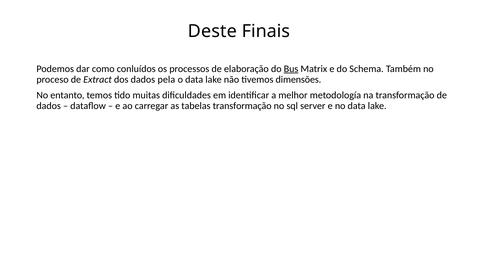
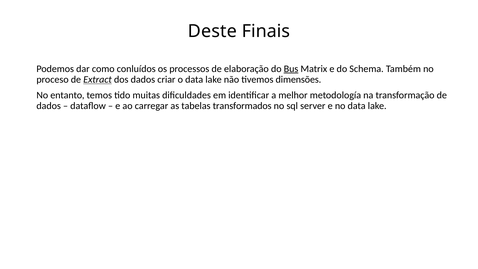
Extract underline: none -> present (98, 79)
pela: pela -> criar (166, 79)
tabelas transformação: transformação -> transformados (242, 106)
